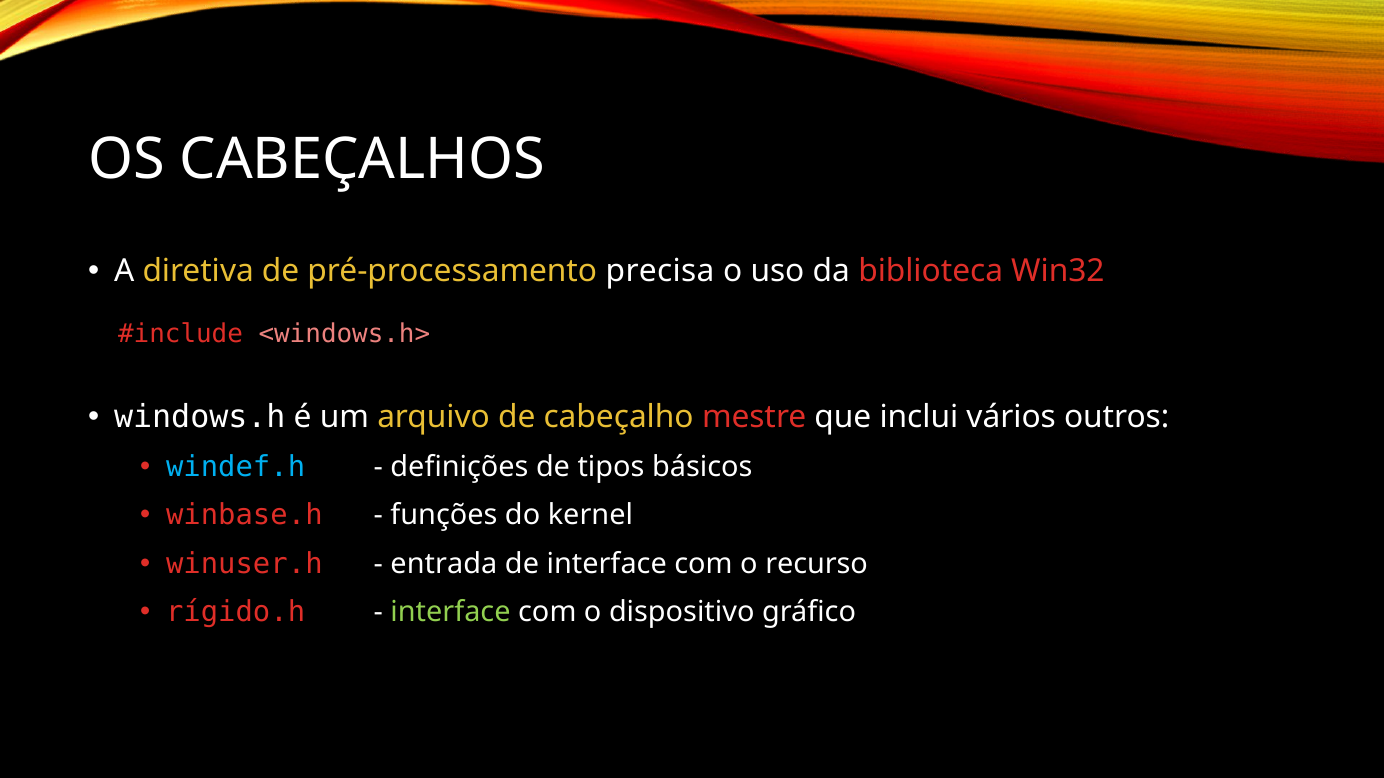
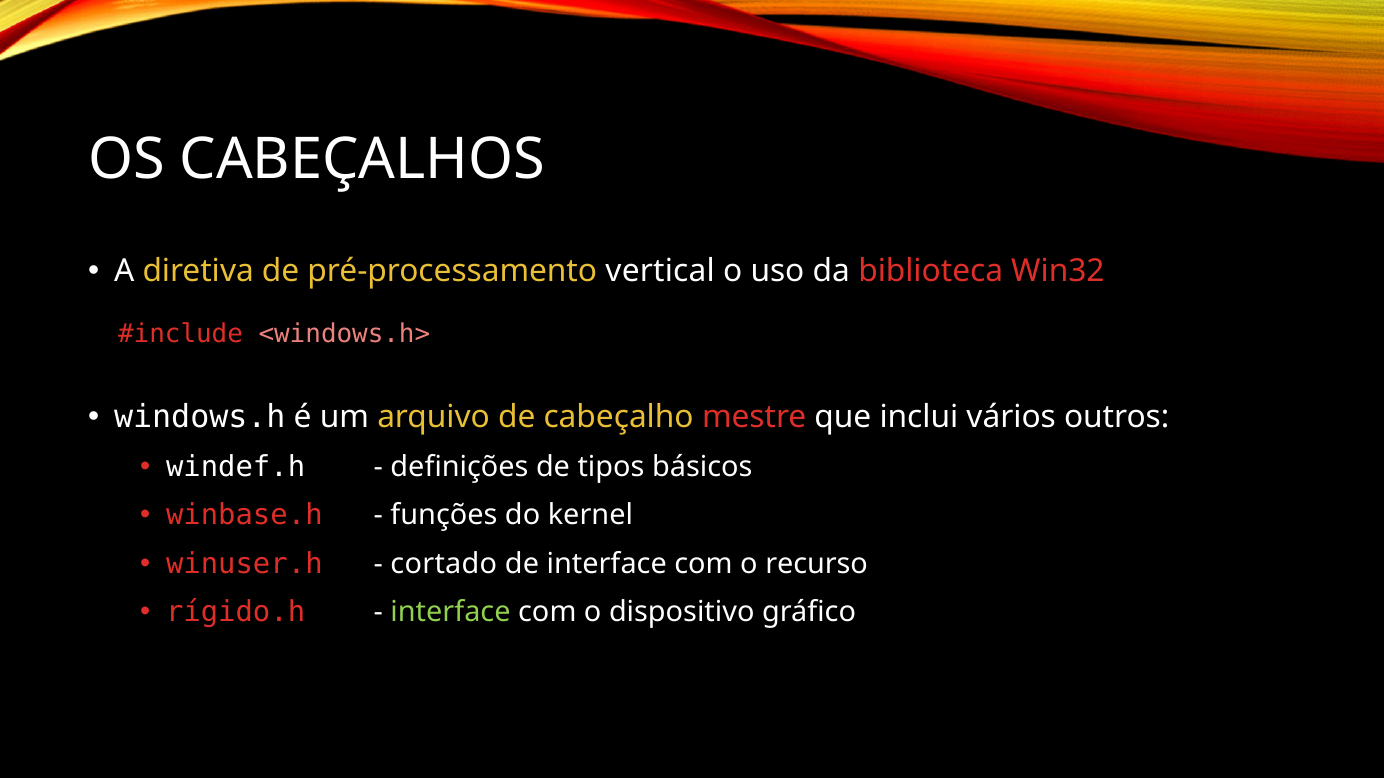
precisa: precisa -> vertical (660, 271)
windef.h colour: light blue -> white (236, 467)
entrada: entrada -> cortado (444, 564)
